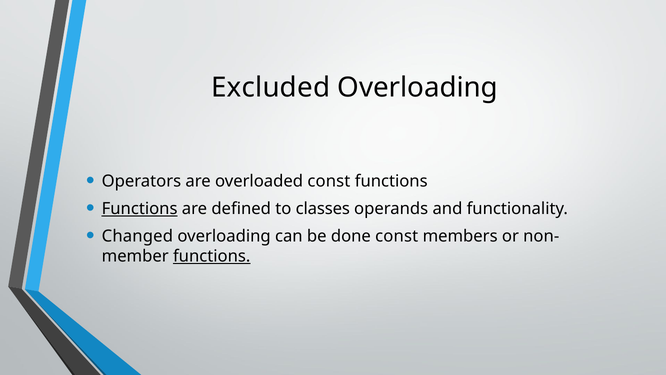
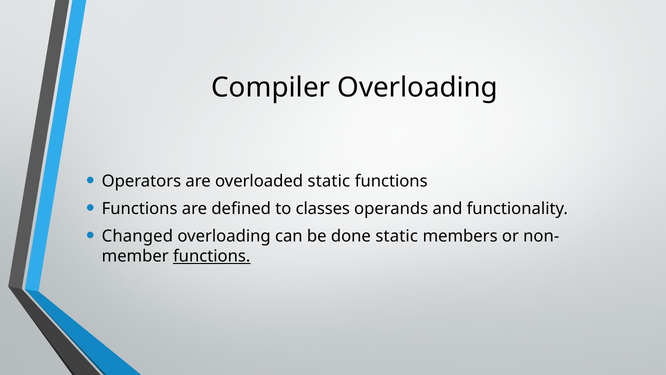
Excluded: Excluded -> Compiler (271, 87)
overloaded const: const -> static (329, 181)
Functions underline: present -> none (140, 208)
done const: const -> static (397, 236)
